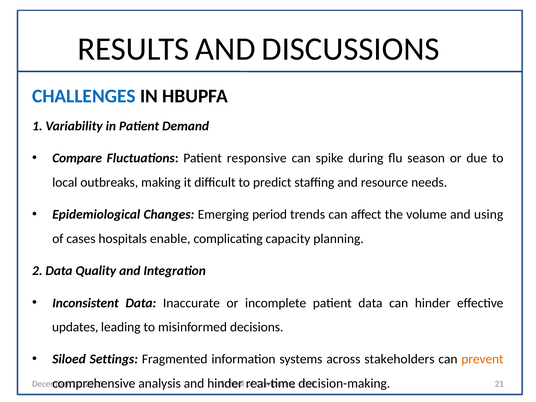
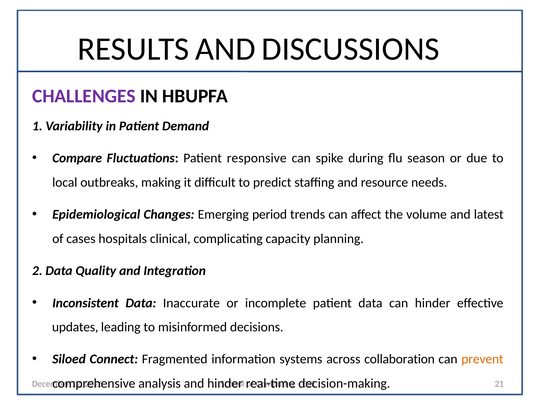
CHALLENGES colour: blue -> purple (84, 96)
using: using -> latest (489, 214)
enable: enable -> clinical (170, 239)
Settings: Settings -> Connect (114, 359)
stakeholders: stakeholders -> collaboration (400, 359)
